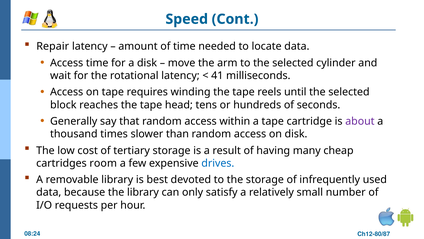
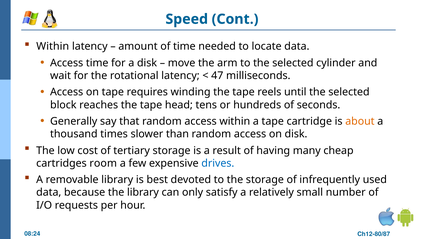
Repair: Repair -> Within (53, 46)
41: 41 -> 47 (217, 75)
about colour: purple -> orange (360, 121)
